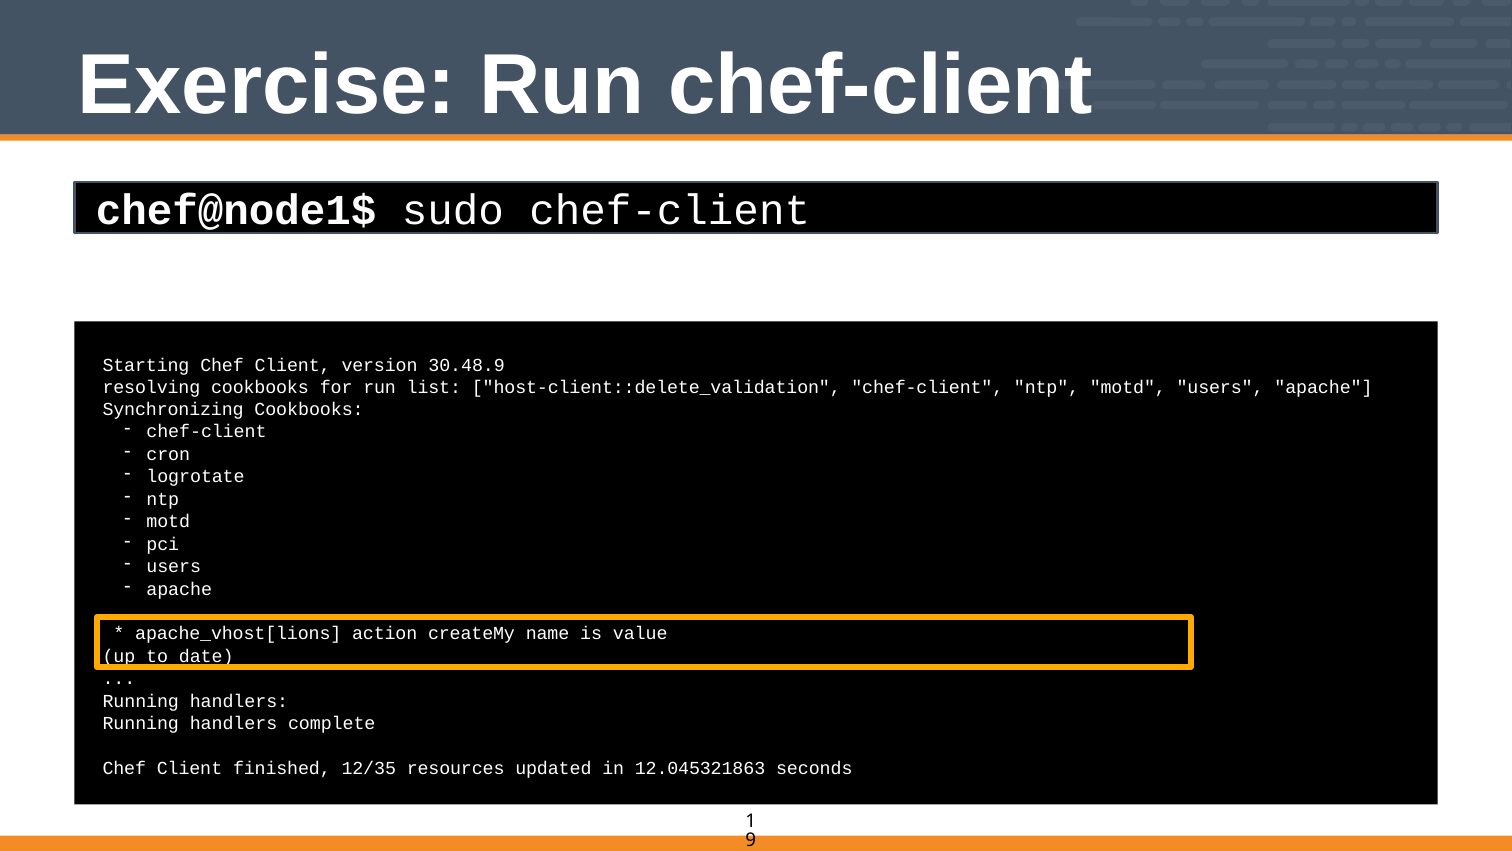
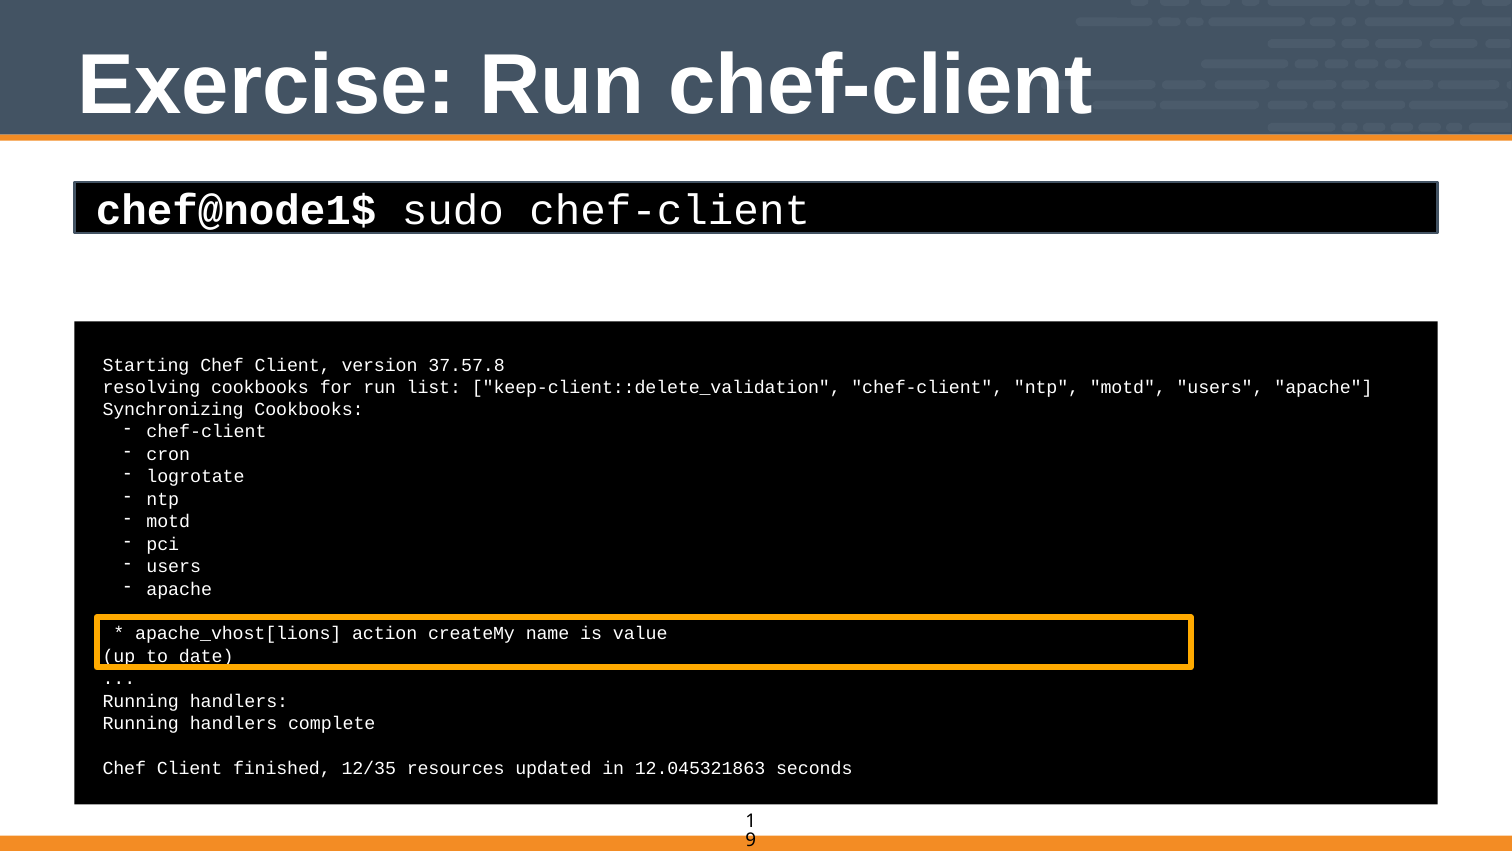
30.48.9: 30.48.9 -> 37.57.8 (467, 365)
host-client::delete_validation: host-client::delete_validation -> keep-client::delete_validation (656, 387)
